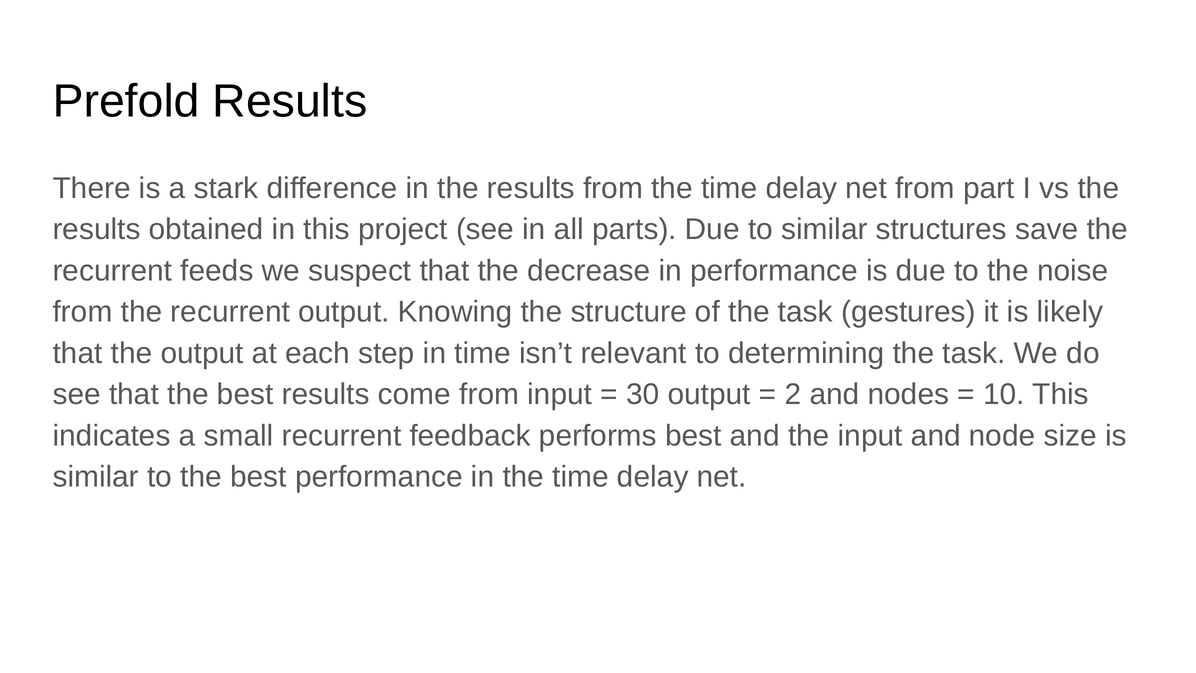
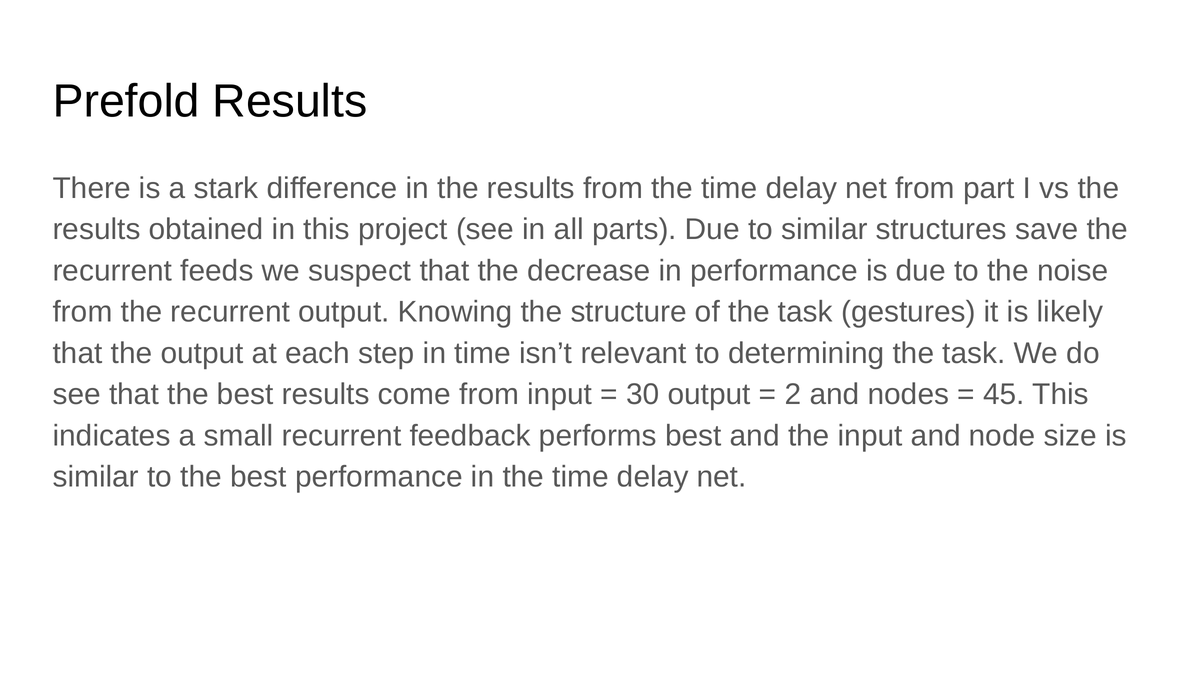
10: 10 -> 45 (1004, 394)
